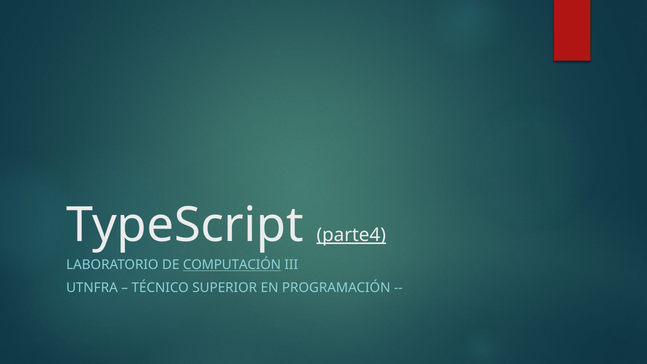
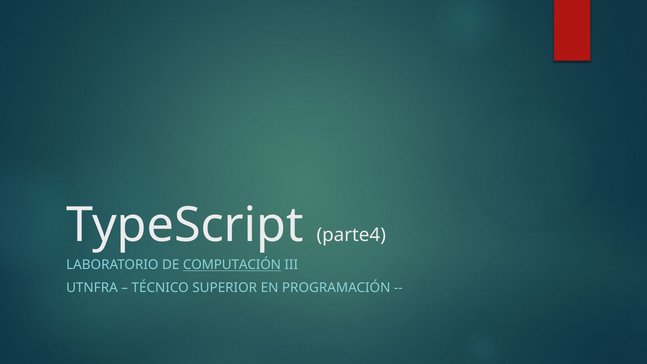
parte4 underline: present -> none (351, 235)
